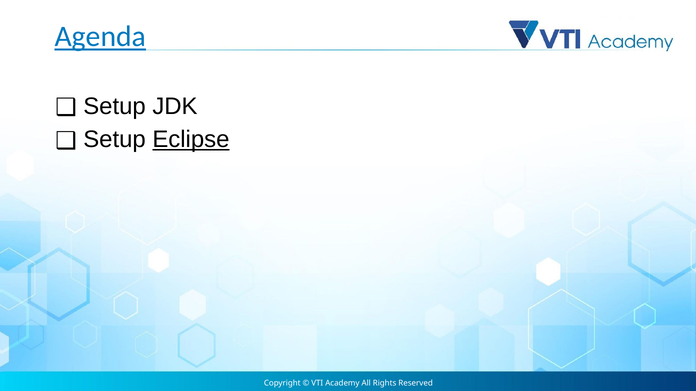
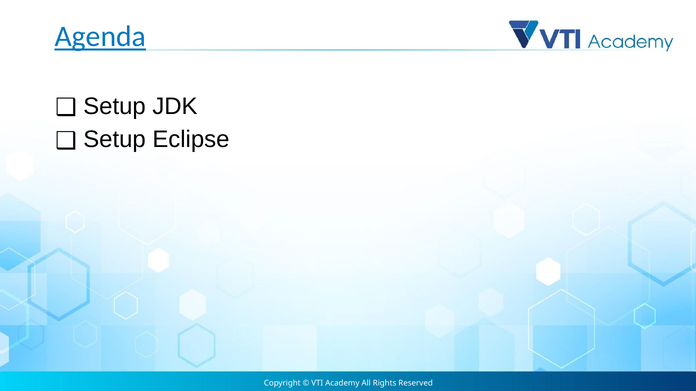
Eclipse underline: present -> none (191, 140)
